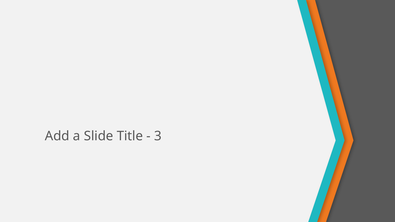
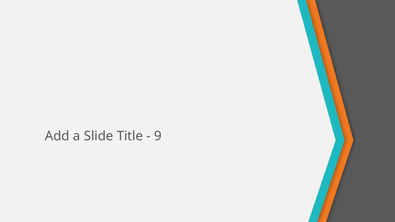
3: 3 -> 9 (158, 136)
